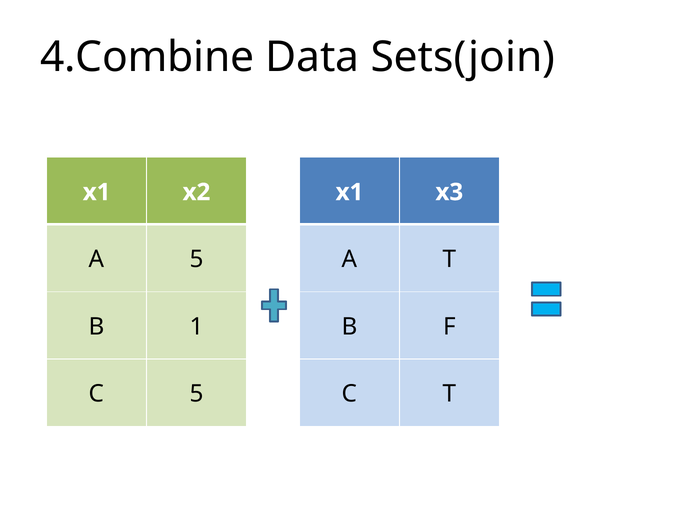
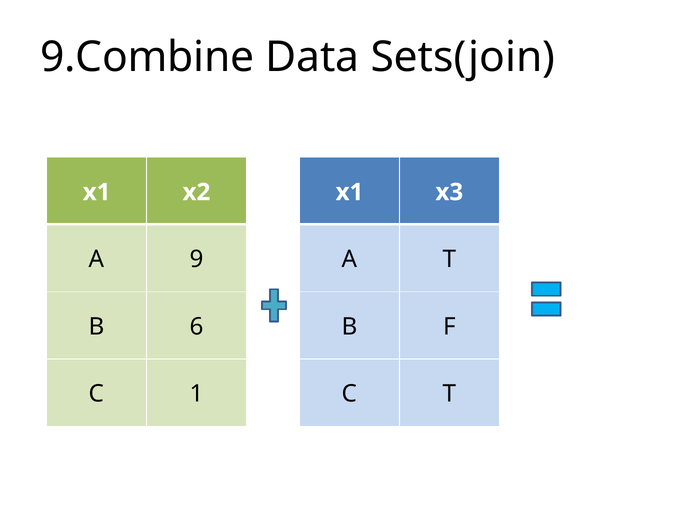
4.Combine: 4.Combine -> 9.Combine (147, 57)
A 5: 5 -> 9 (197, 260)
1: 1 -> 6 (197, 327)
C 5: 5 -> 1 (197, 394)
